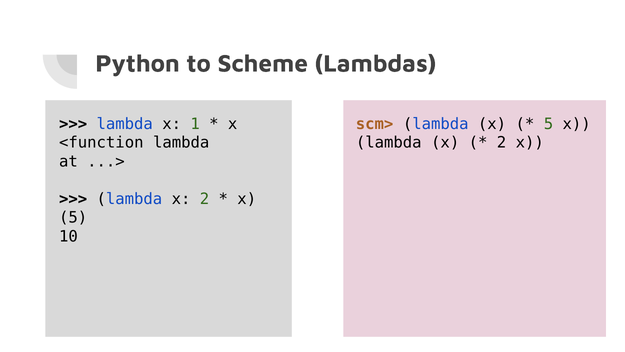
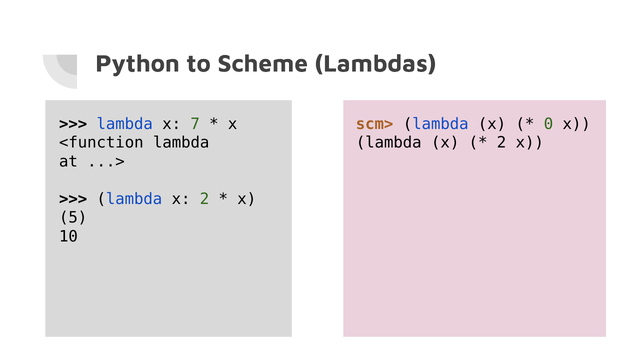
1: 1 -> 7 (195, 124)
5: 5 -> 0 (549, 124)
